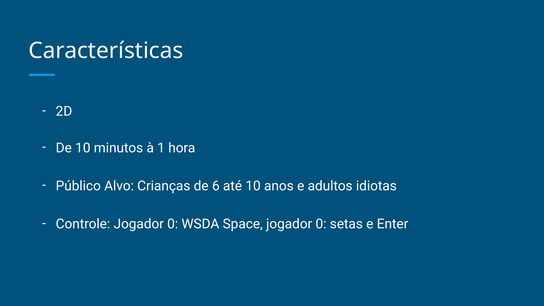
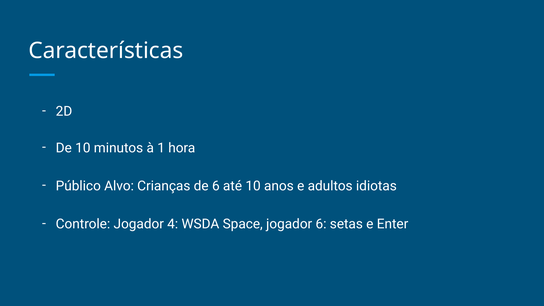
Controle Jogador 0: 0 -> 4 (173, 224)
Space jogador 0: 0 -> 6 (321, 224)
